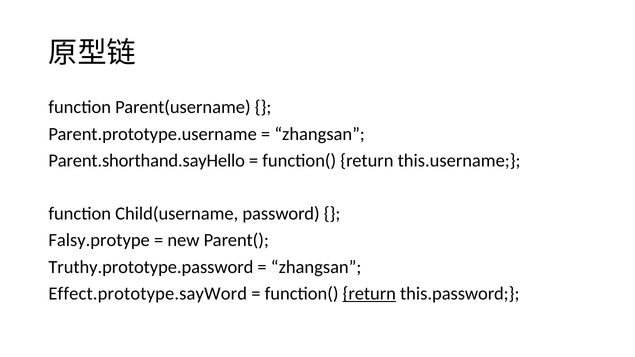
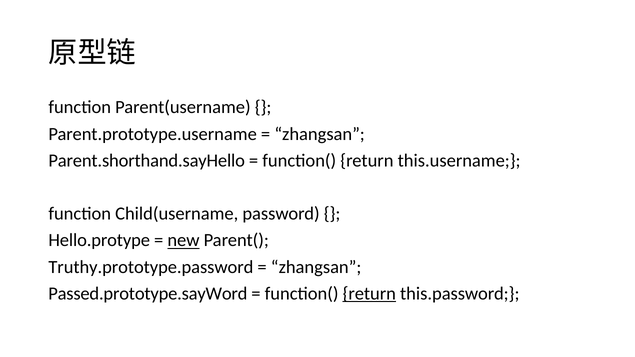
Falsy.protype: Falsy.protype -> Hello.protype (99, 240)
new underline: none -> present (183, 240)
Effect.prototype.sayWord: Effect.prototype.sayWord -> Passed.prototype.sayWord (148, 294)
